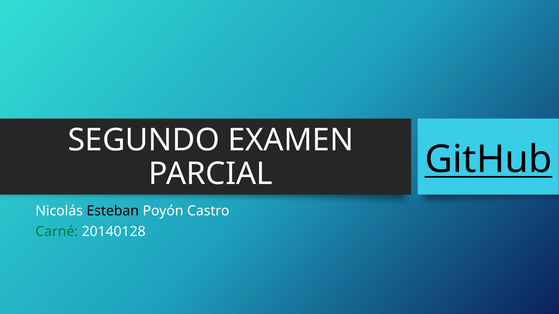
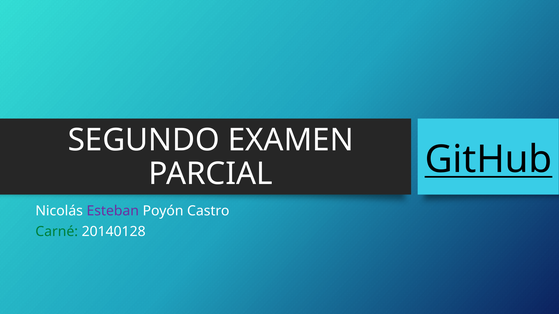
Esteban colour: black -> purple (113, 211)
